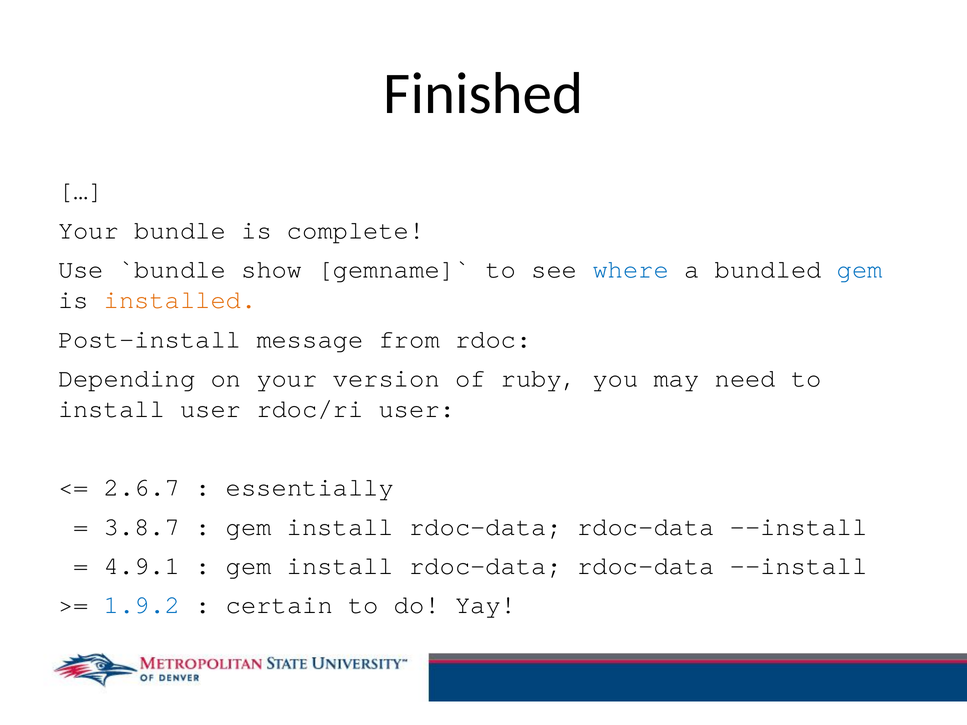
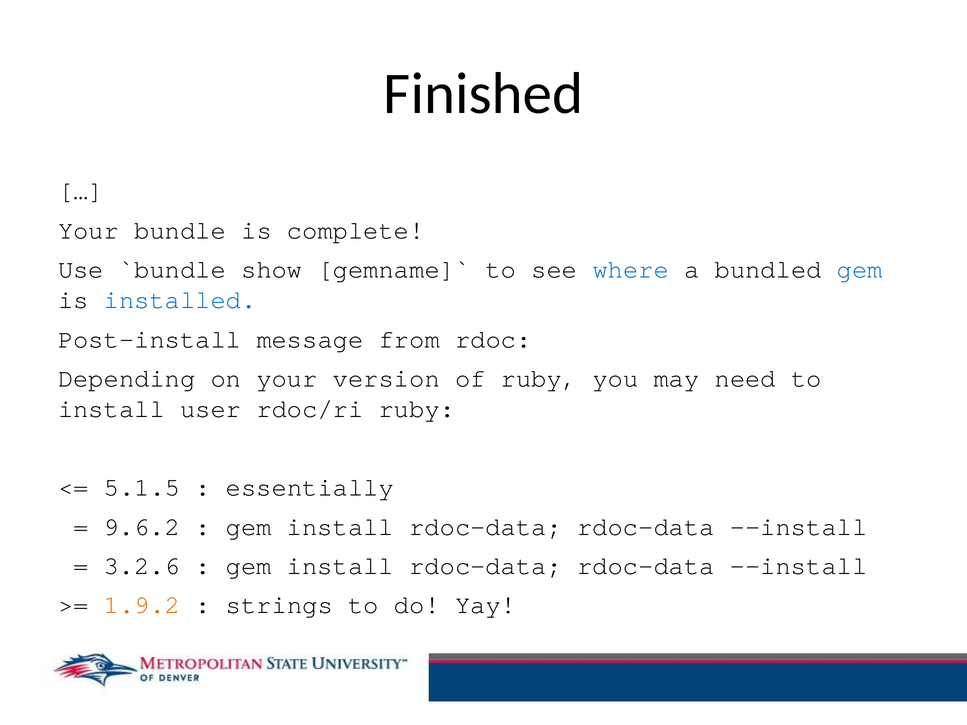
installed colour: orange -> blue (180, 300)
rdoc/ri user: user -> ruby (417, 409)
2.6.7: 2.6.7 -> 5.1.5 (142, 488)
3.8.7: 3.8.7 -> 9.6.2 (142, 527)
4.9.1: 4.9.1 -> 3.2.6 (142, 566)
1.9.2 colour: blue -> orange (142, 605)
certain: certain -> strings (279, 605)
